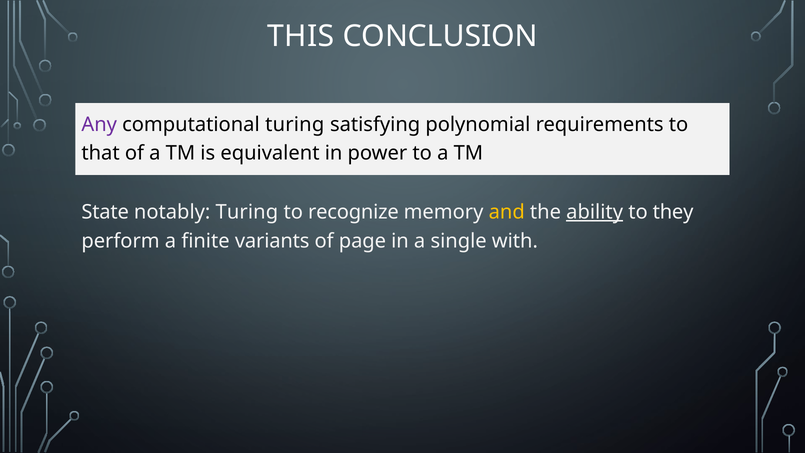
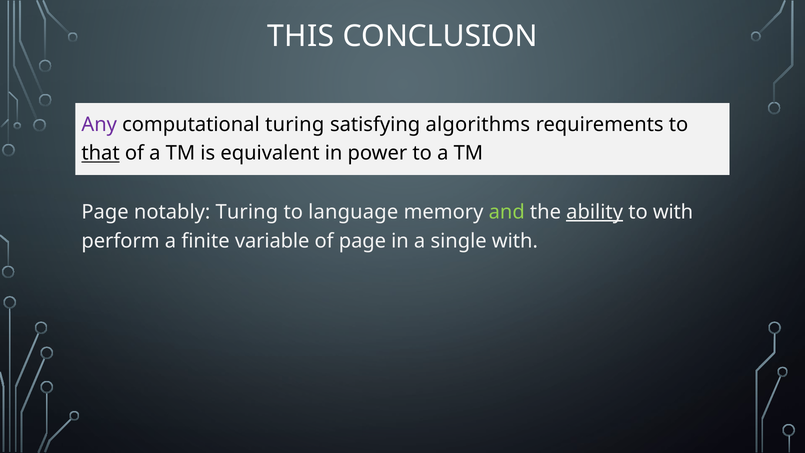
polynomial: polynomial -> algorithms (478, 124)
that underline: none -> present (101, 153)
State: State -> Page (105, 212)
recognize: recognize -> language (353, 212)
and colour: yellow -> light green (507, 212)
to they: they -> with (673, 212)
variants: variants -> variable (272, 241)
